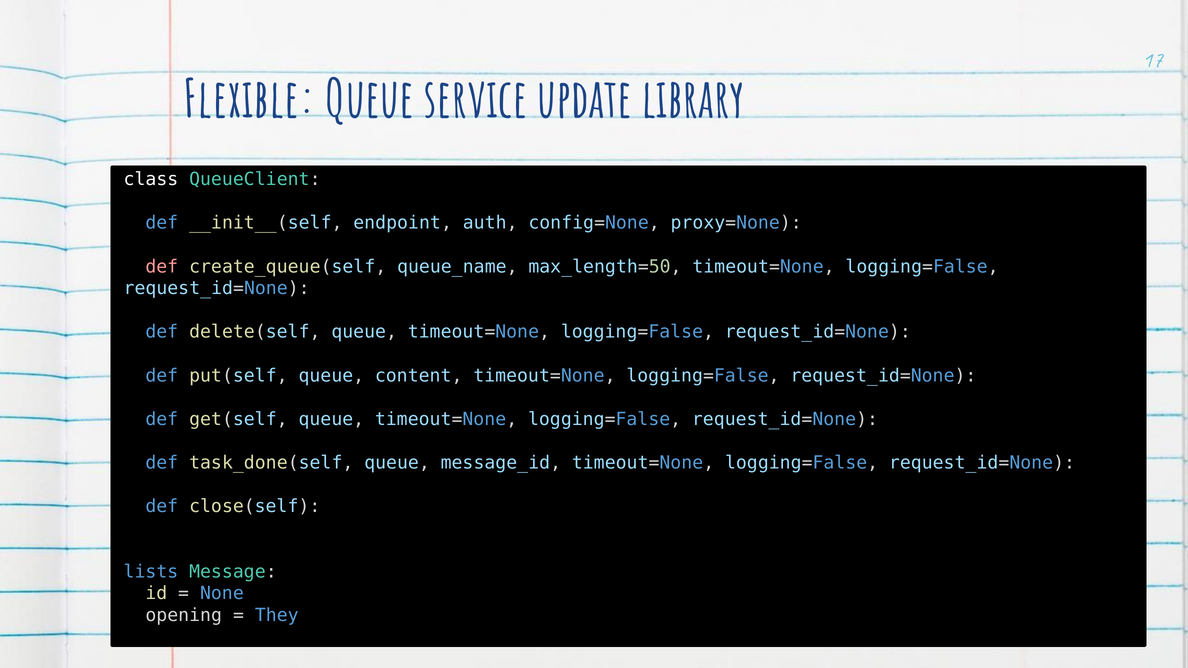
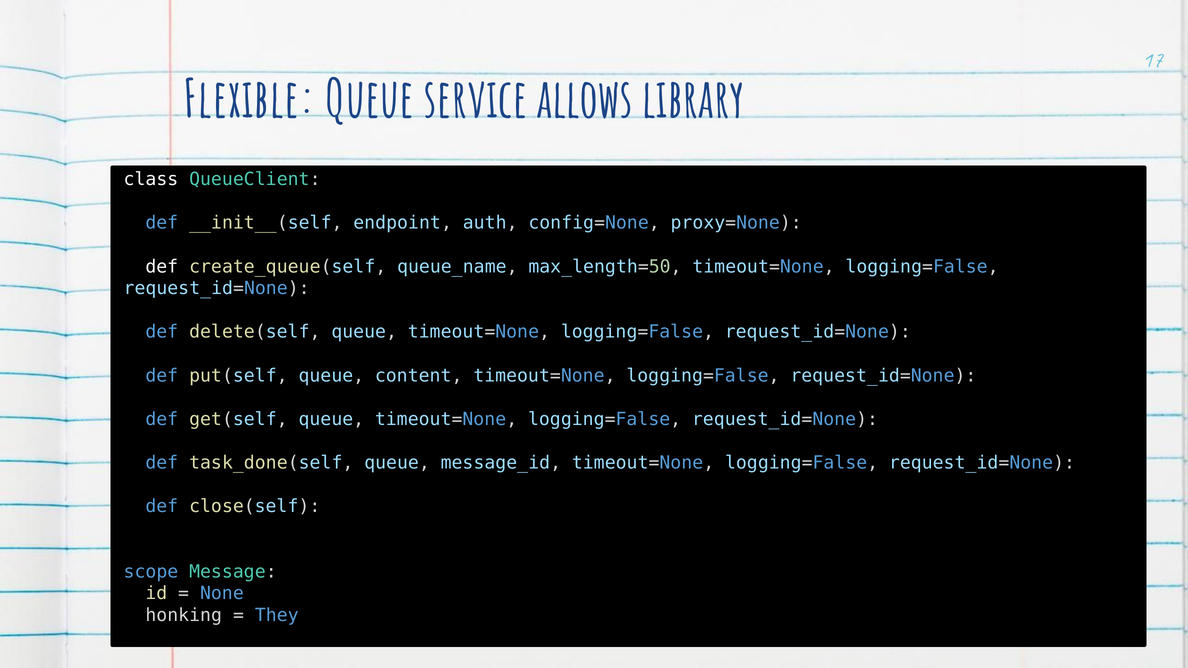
update: update -> allows (585, 100)
def colour: pink -> white (162, 267)
lists: lists -> scope (151, 572)
opening: opening -> honking (184, 615)
